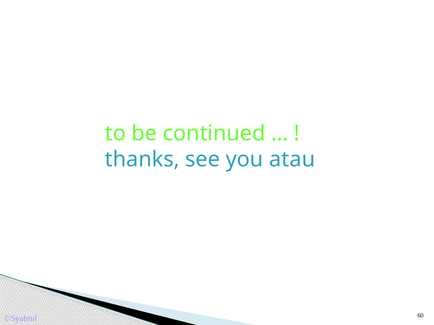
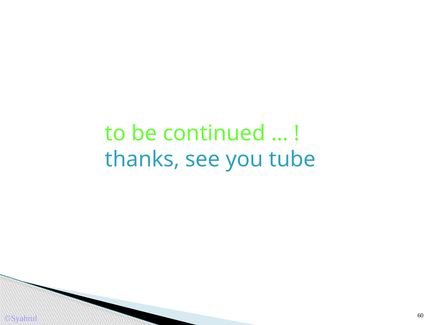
atau: atau -> tube (292, 160)
